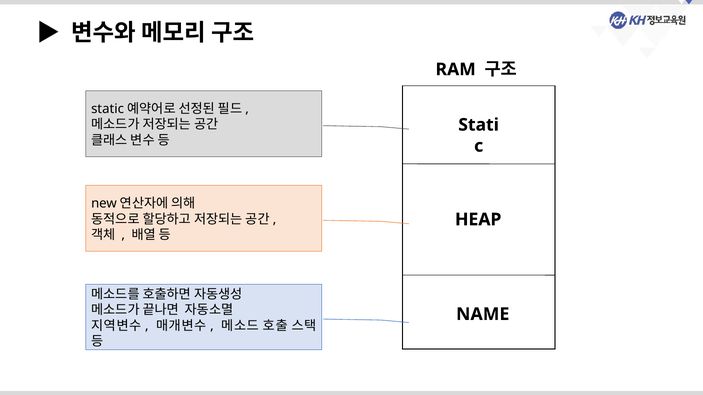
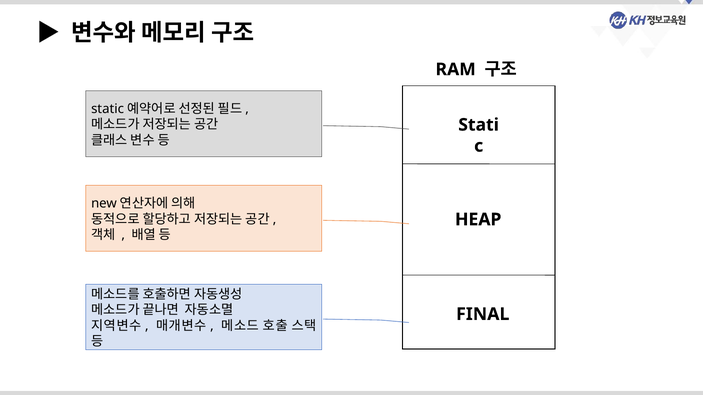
NAME: NAME -> FINAL (483, 314)
